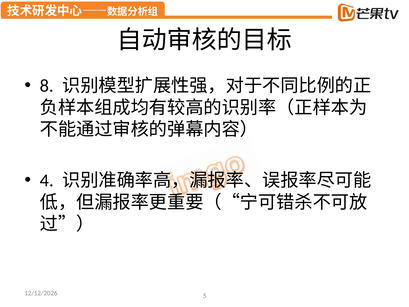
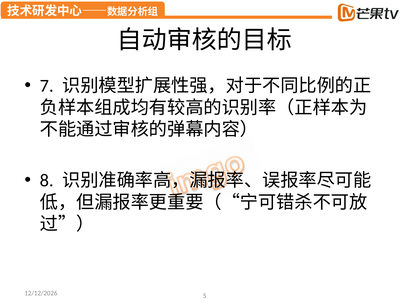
8: 8 -> 7 (47, 86)
4: 4 -> 8 (47, 180)
